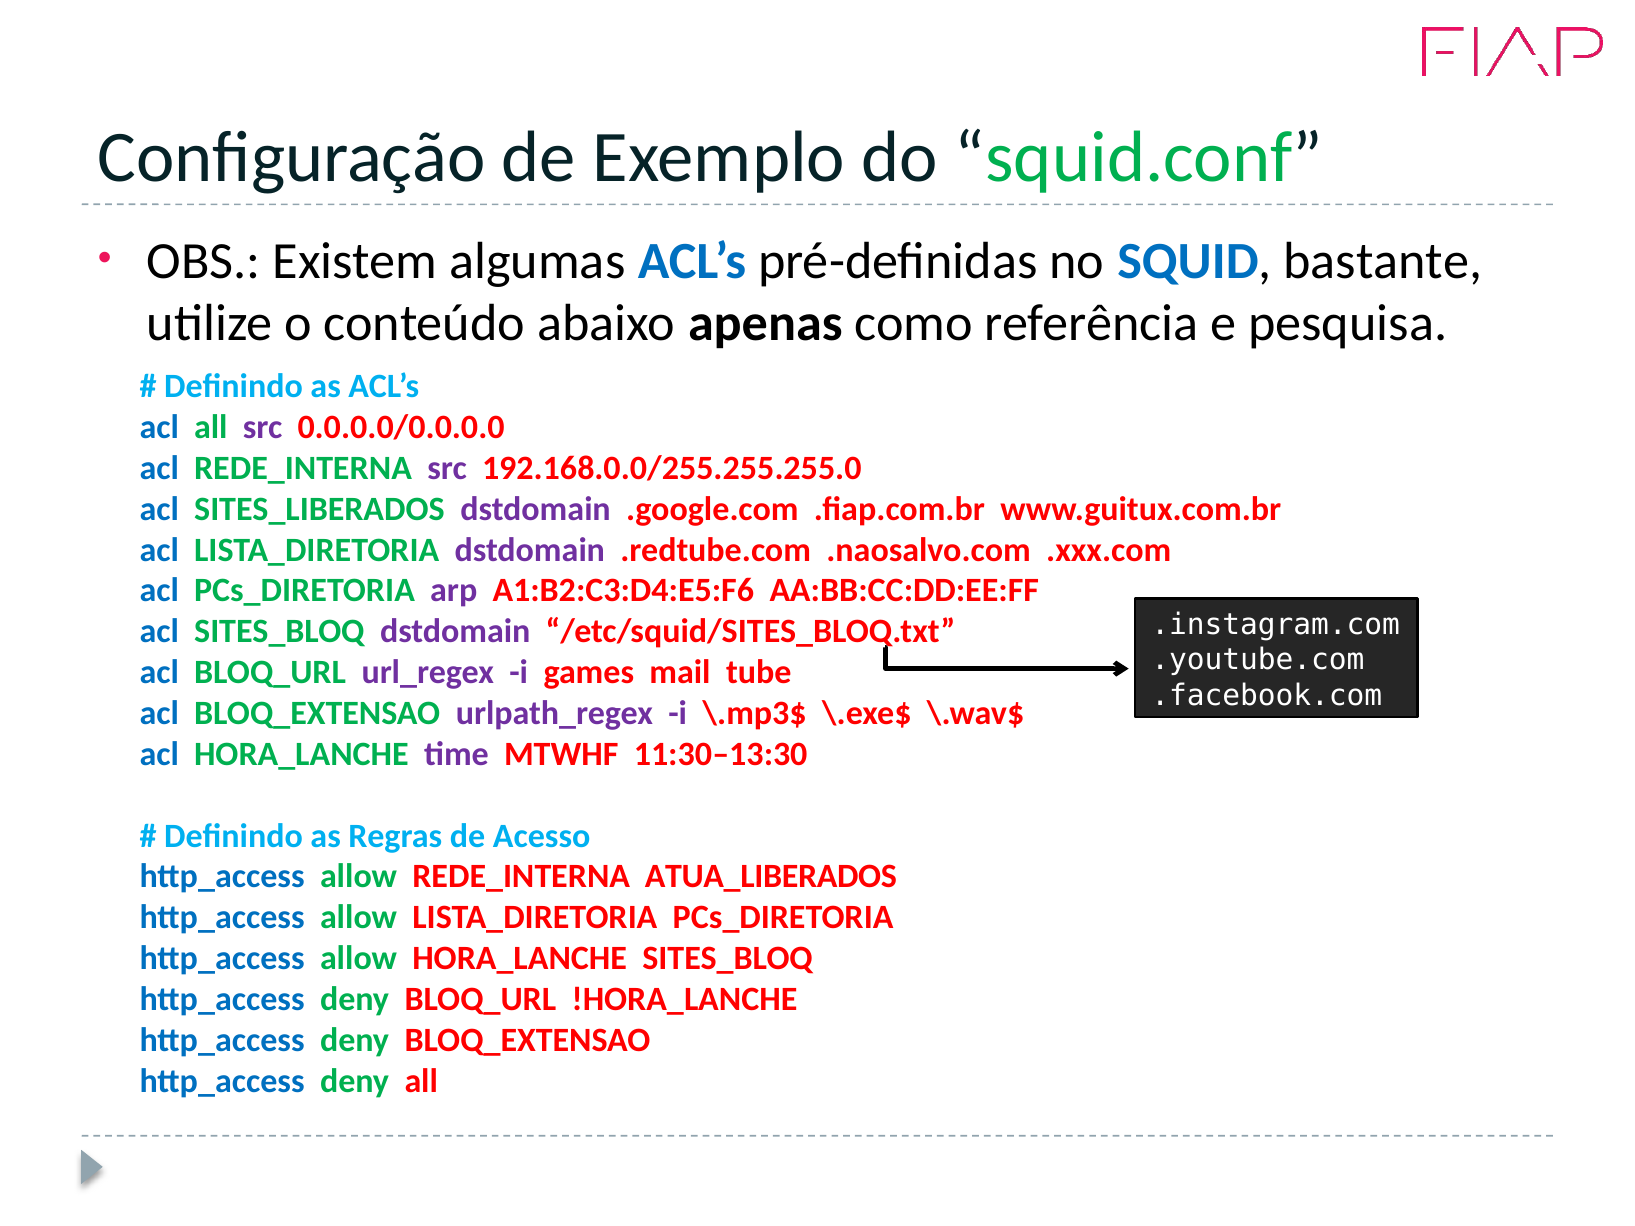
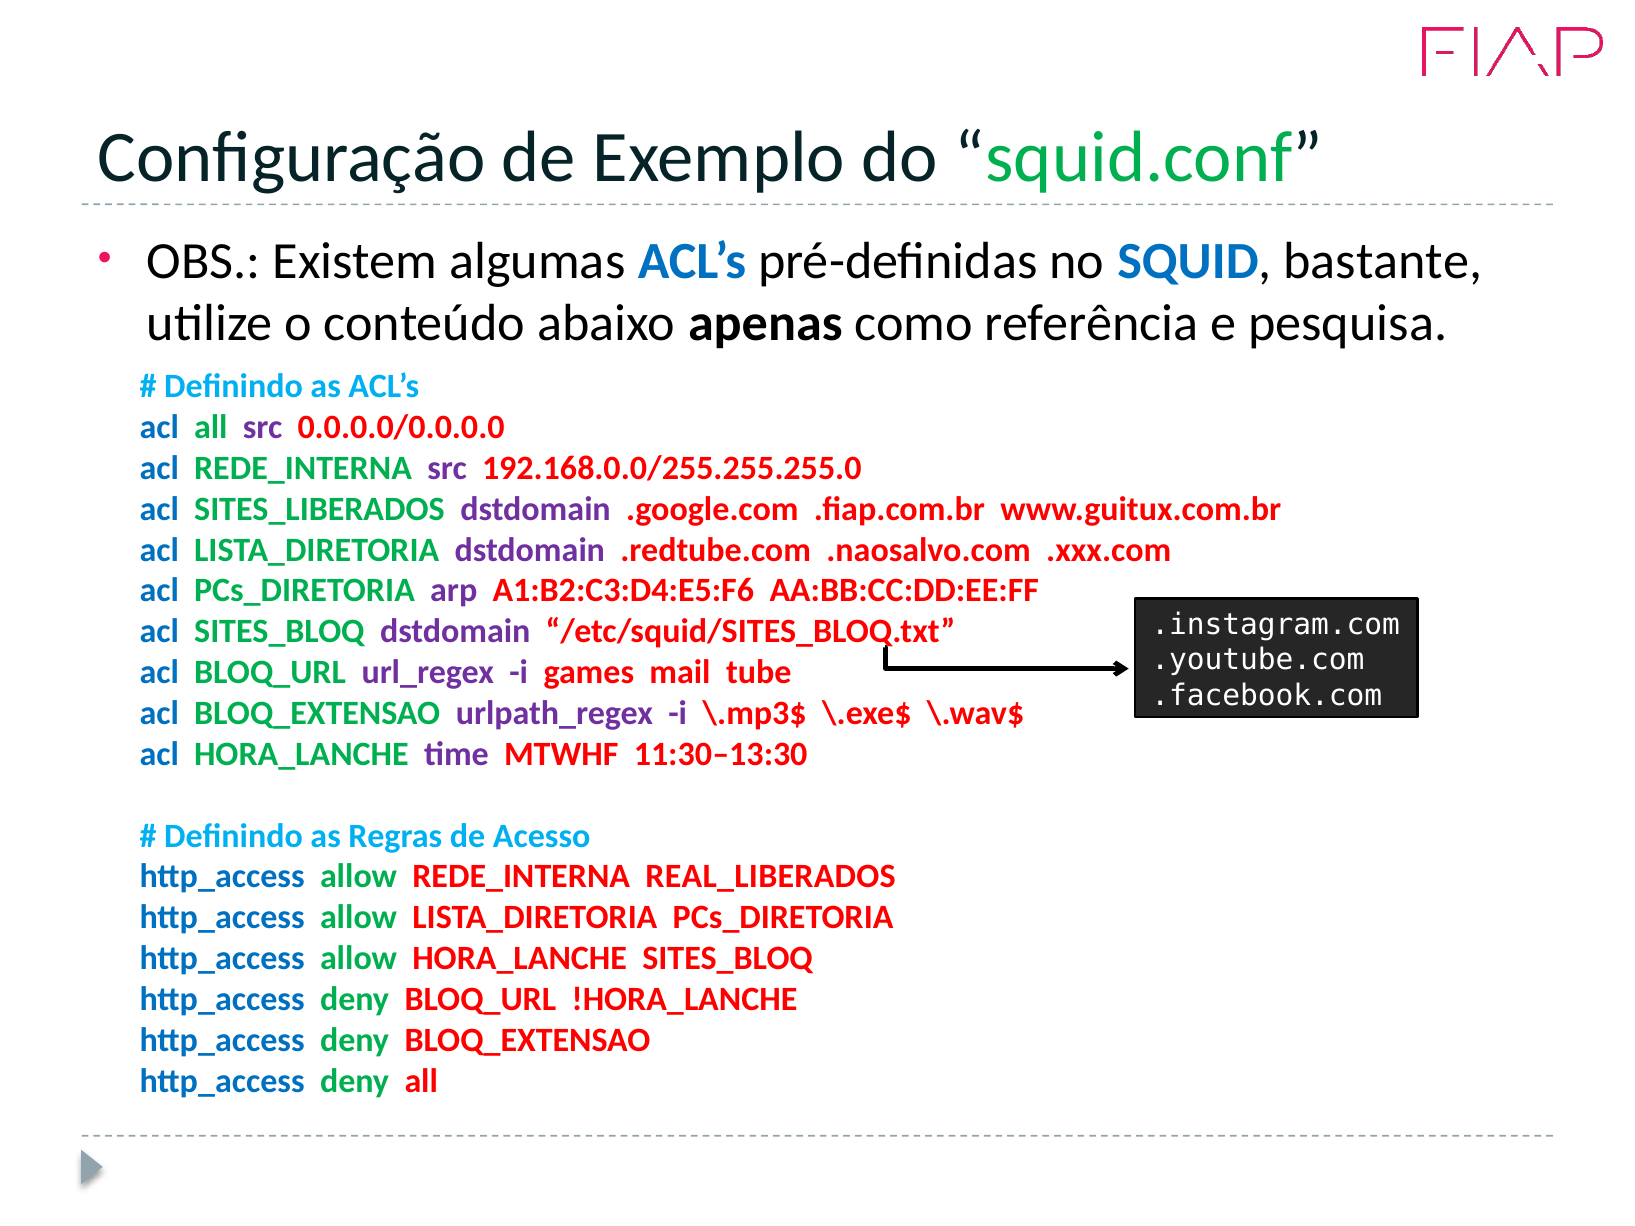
ATUA_LIBERADOS: ATUA_LIBERADOS -> REAL_LIBERADOS (771, 877)
